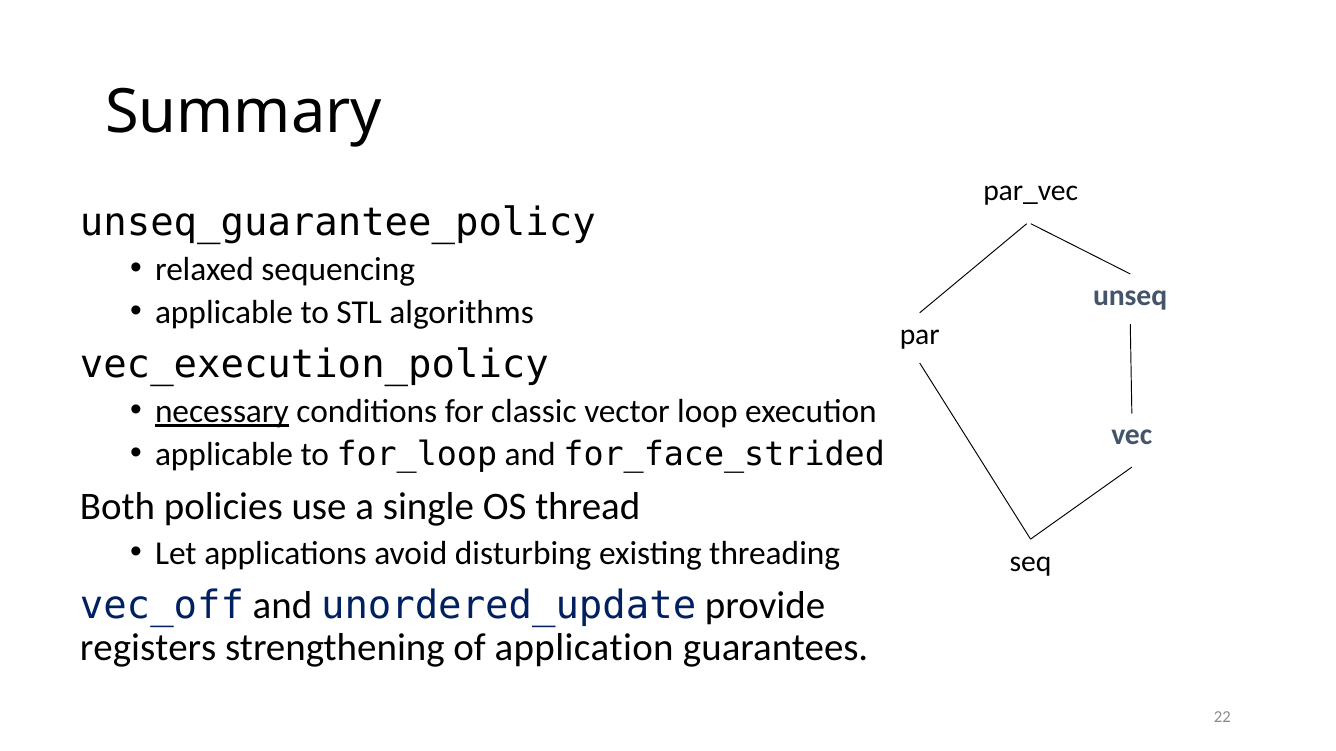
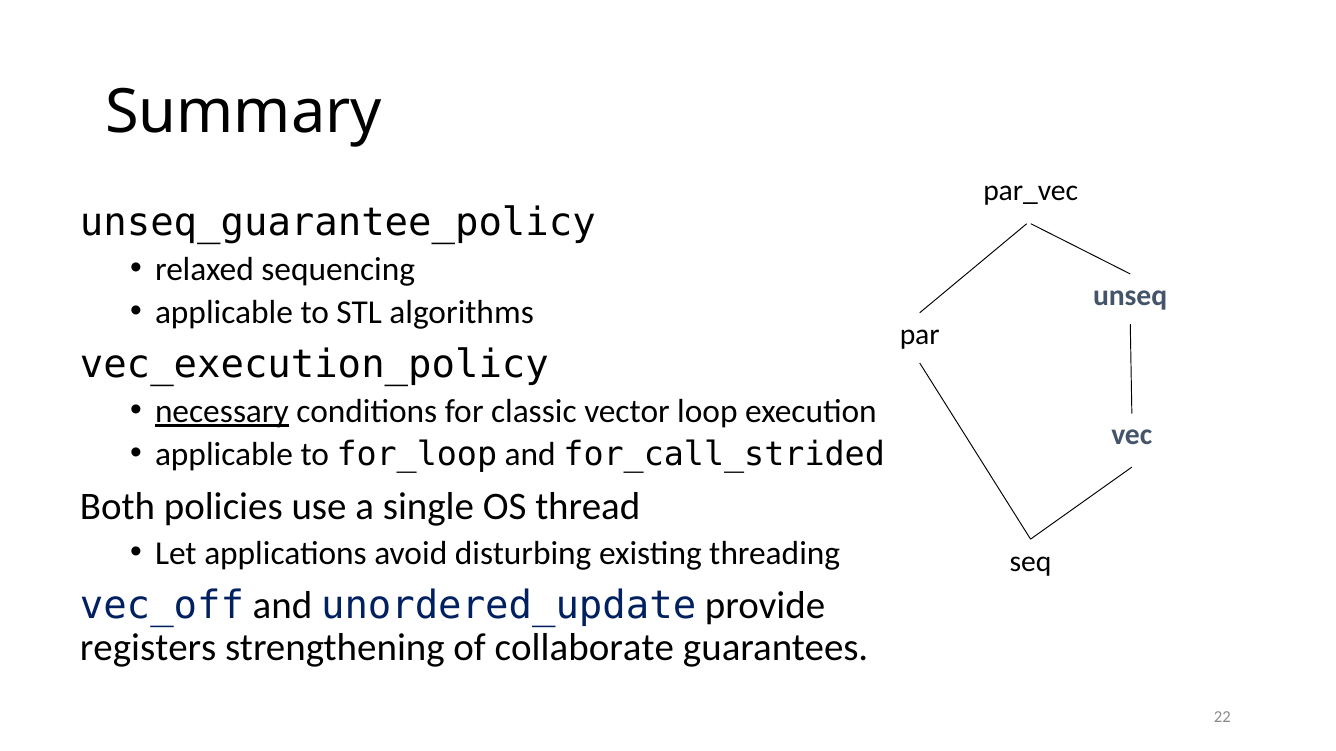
for_face_strided: for_face_strided -> for_call_strided (724, 454)
application: application -> collaborate (584, 649)
